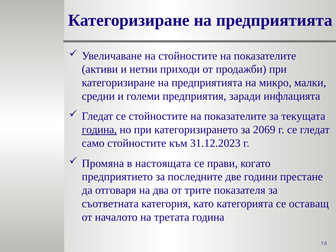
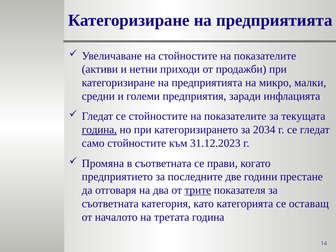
2069: 2069 -> 2034 (264, 130)
в настоящата: настоящата -> съответната (163, 163)
трите underline: none -> present (198, 190)
